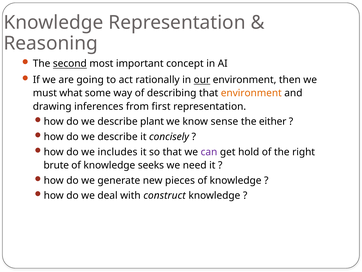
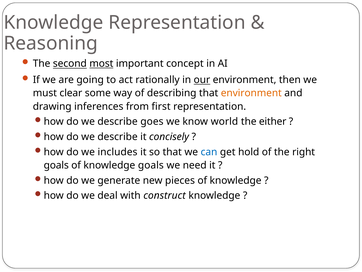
most underline: none -> present (101, 64)
what: what -> clear (71, 93)
plant: plant -> goes (152, 121)
sense: sense -> world (224, 121)
can colour: purple -> blue (209, 152)
brute: brute -> goals (56, 165)
knowledge seeks: seeks -> goals (151, 165)
